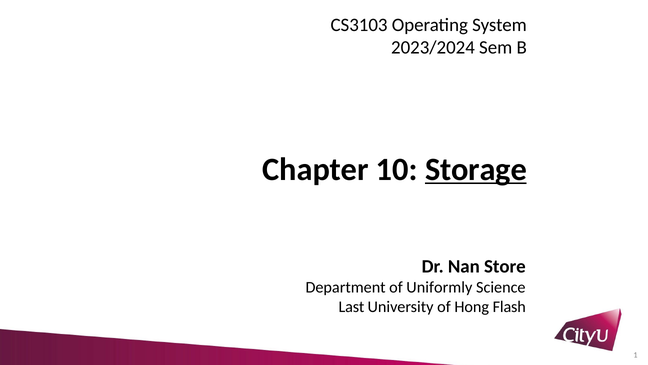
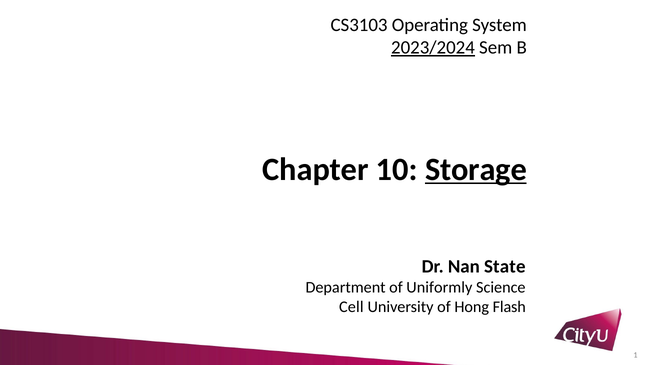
2023/2024 underline: none -> present (433, 48)
Store: Store -> State (505, 266)
Last: Last -> Cell (351, 306)
